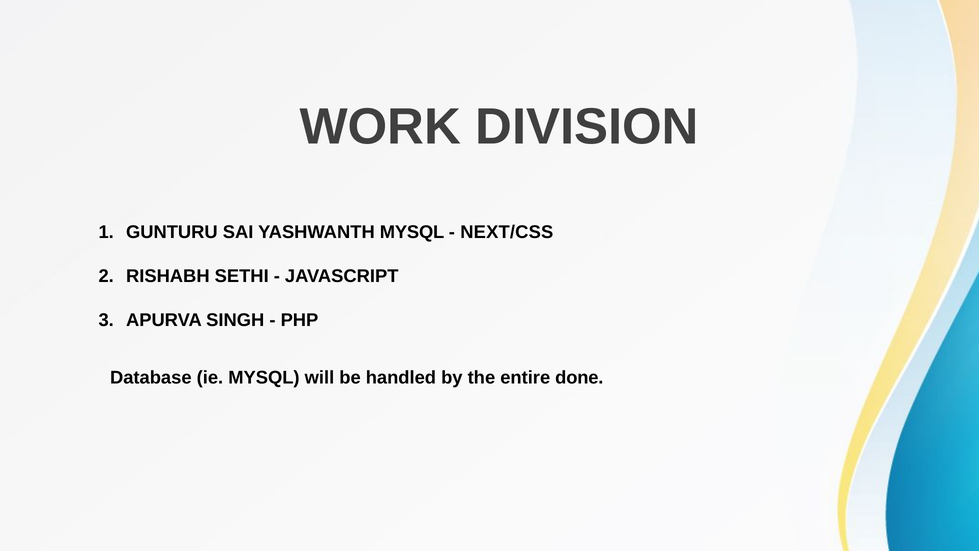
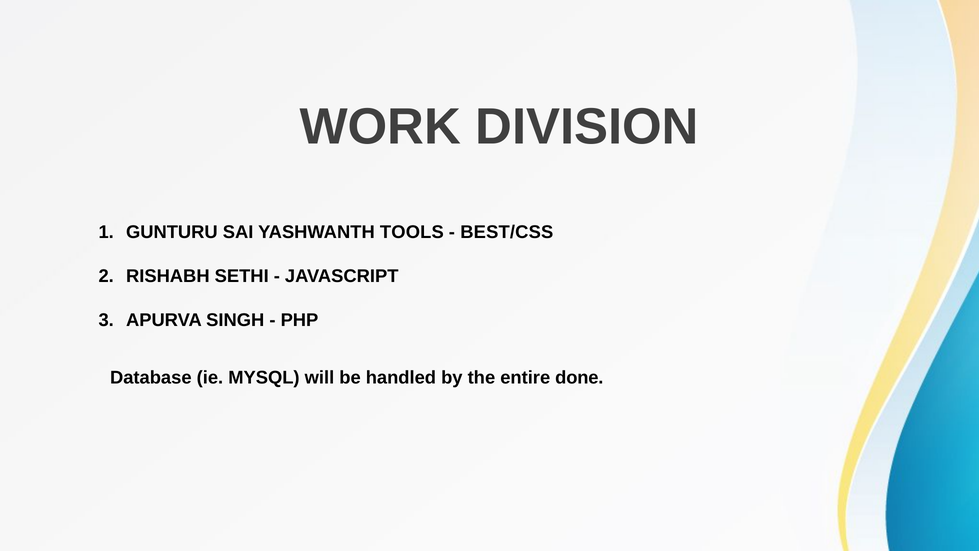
YASHWANTH MYSQL: MYSQL -> TOOLS (412, 232)
NEXT/CSS: NEXT/CSS -> BEST/CSS (507, 232)
